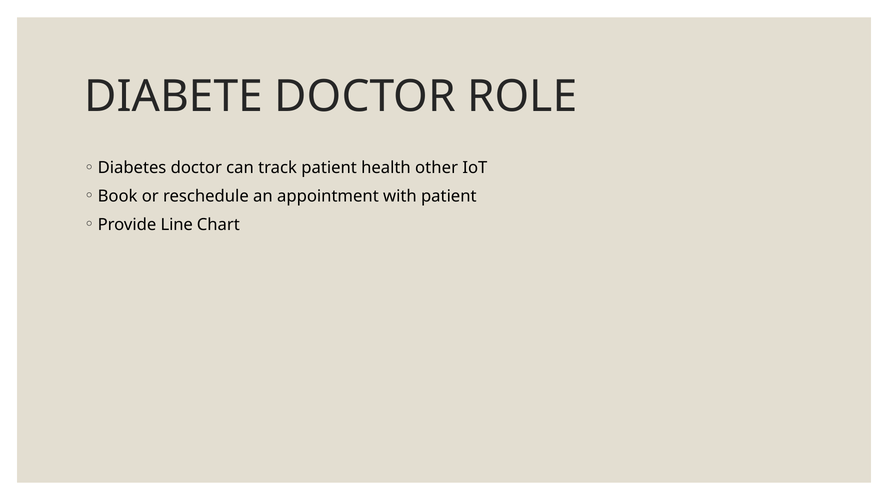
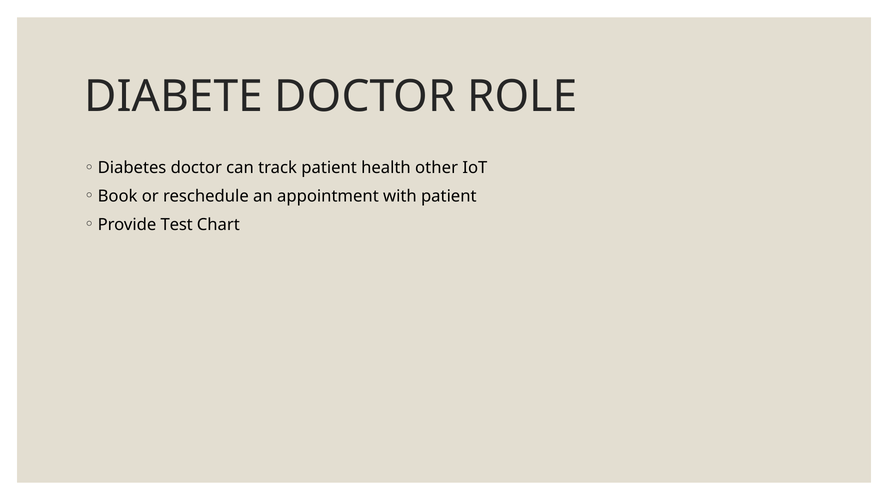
Line: Line -> Test (177, 224)
